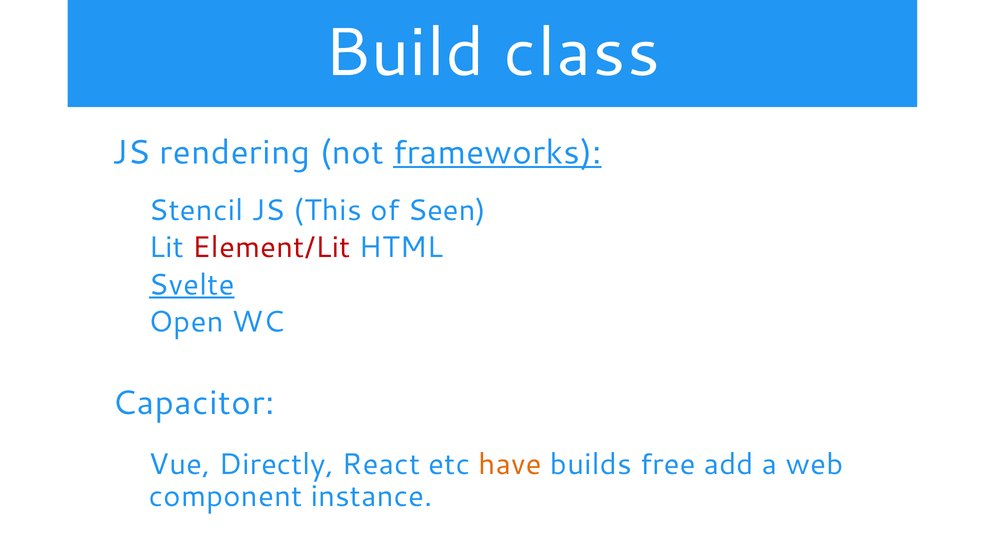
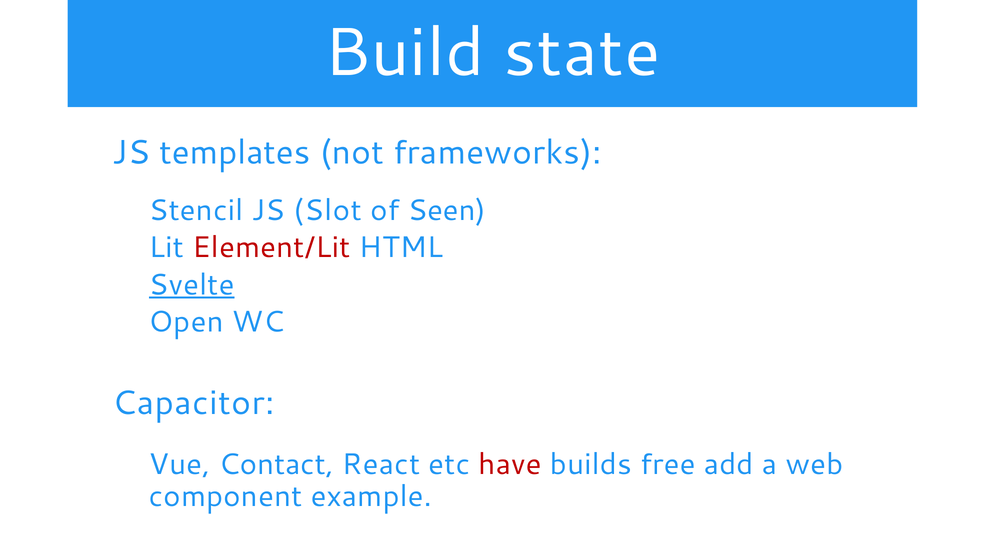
class: class -> state (582, 53)
rendering: rendering -> templates (235, 152)
frameworks underline: present -> none (497, 152)
This: This -> Slot (328, 210)
Directly: Directly -> Contact (276, 464)
have colour: orange -> red (510, 464)
instance: instance -> example (371, 497)
